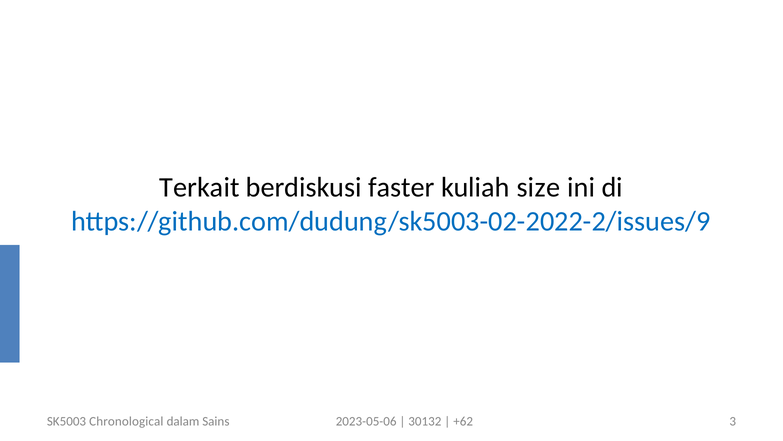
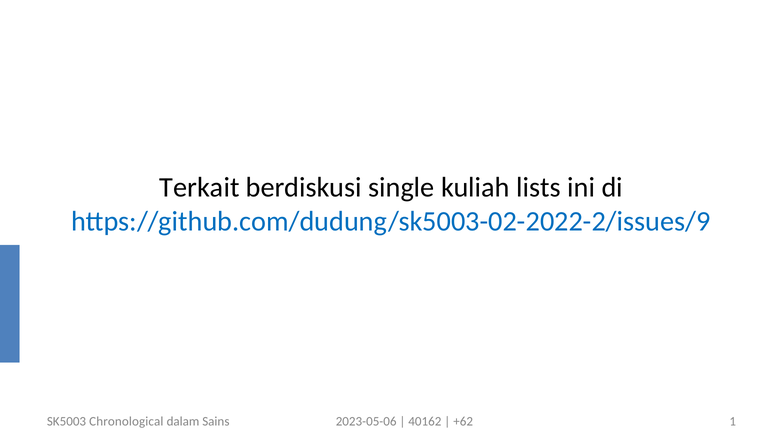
faster: faster -> single (401, 187)
size: size -> lists (539, 187)
30132: 30132 -> 40162 (425, 421)
3: 3 -> 1 (733, 421)
